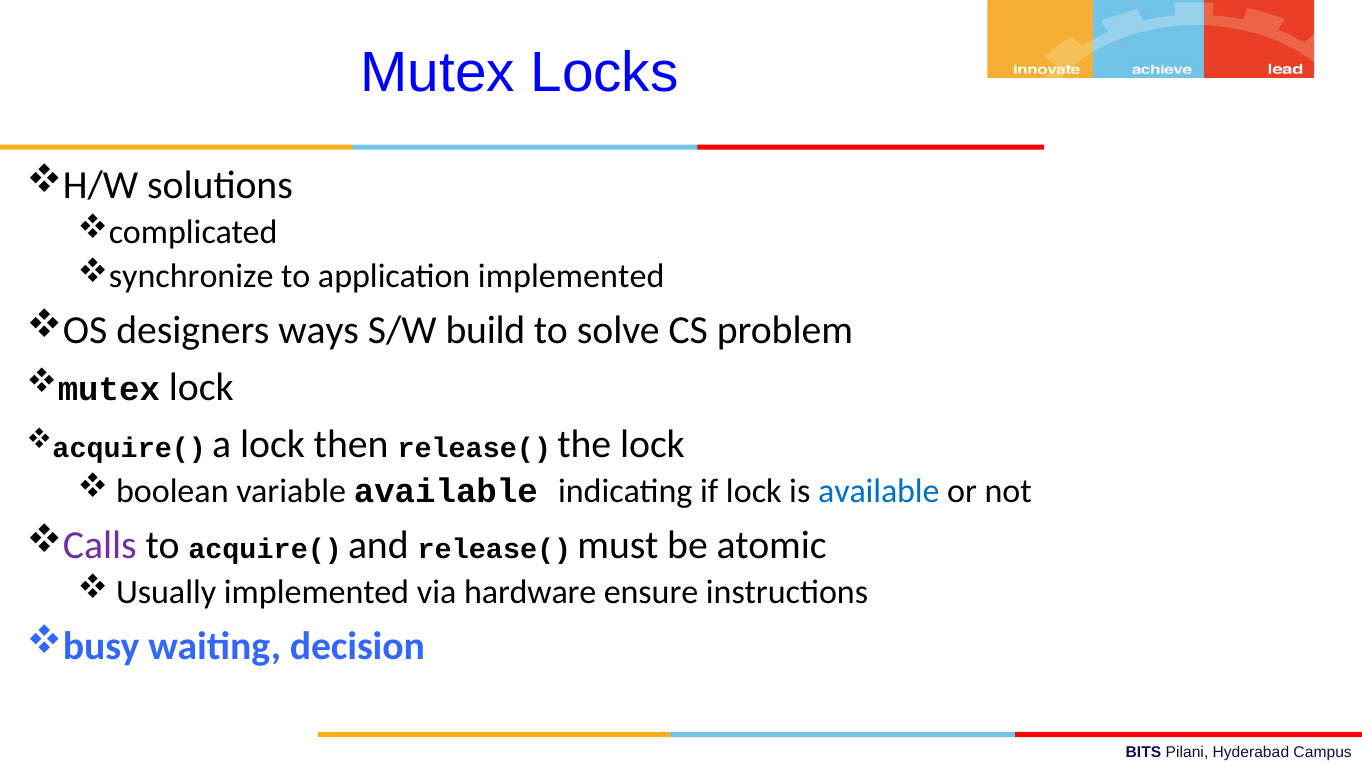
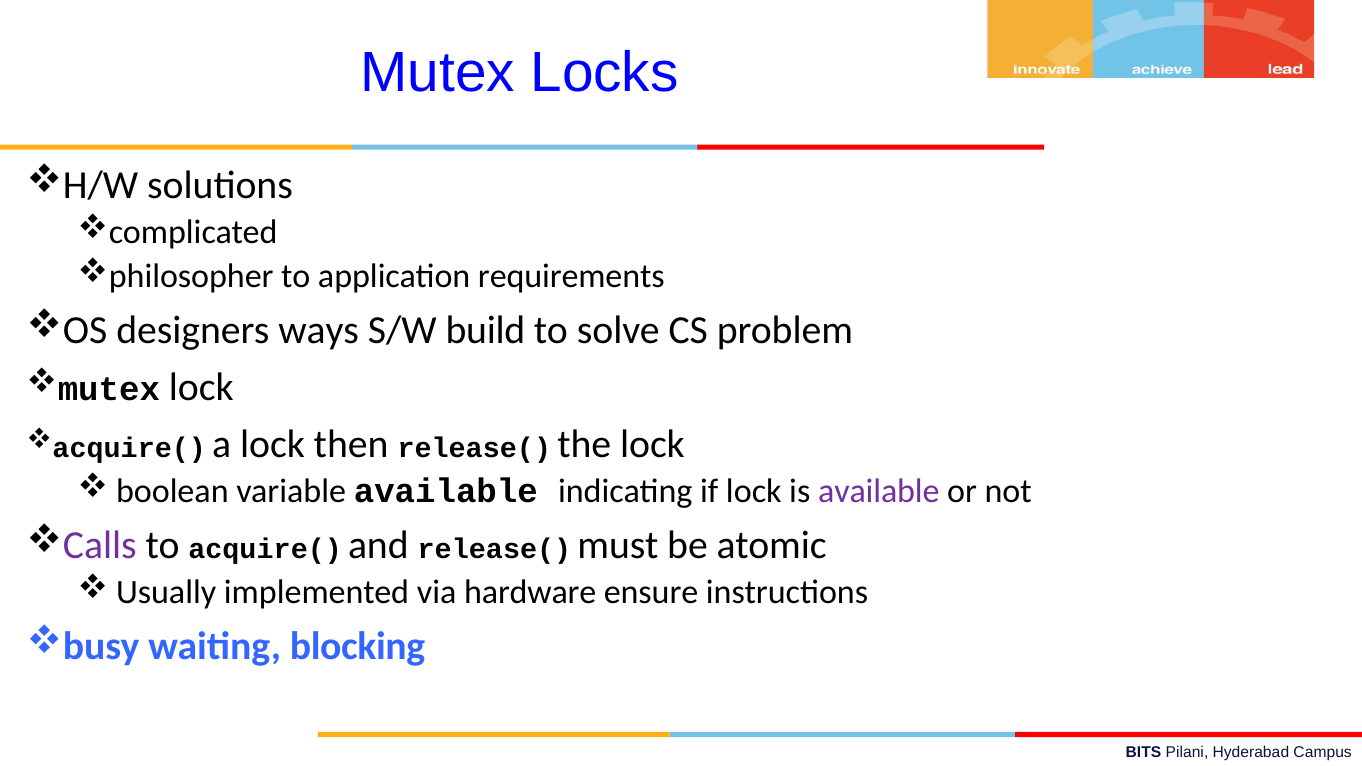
synchronize: synchronize -> philosopher (191, 276)
application implemented: implemented -> requirements (571, 276)
available colour: blue -> purple (879, 491)
decision: decision -> blocking (357, 646)
